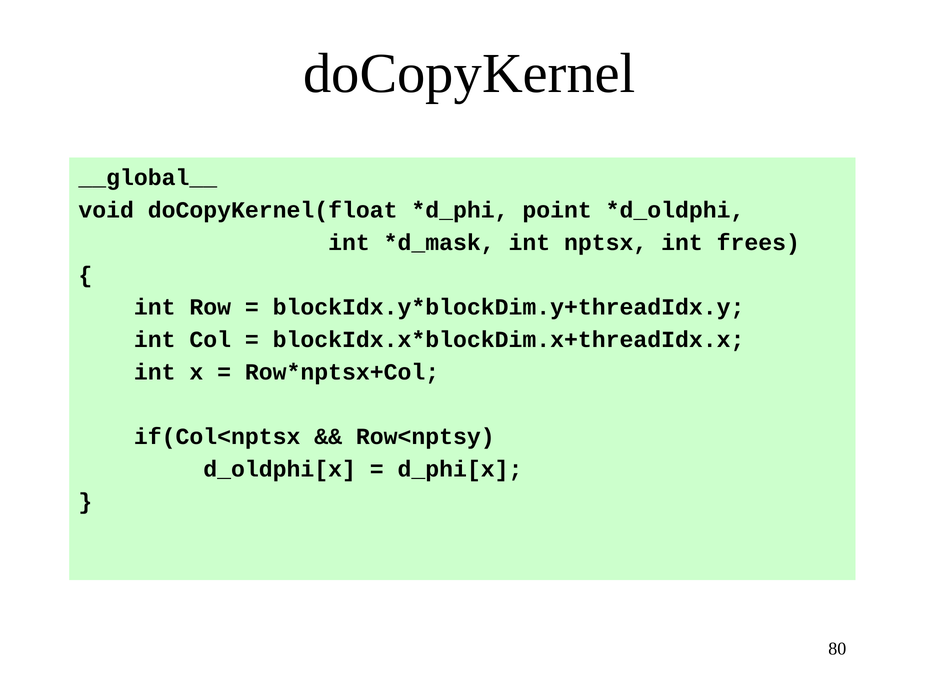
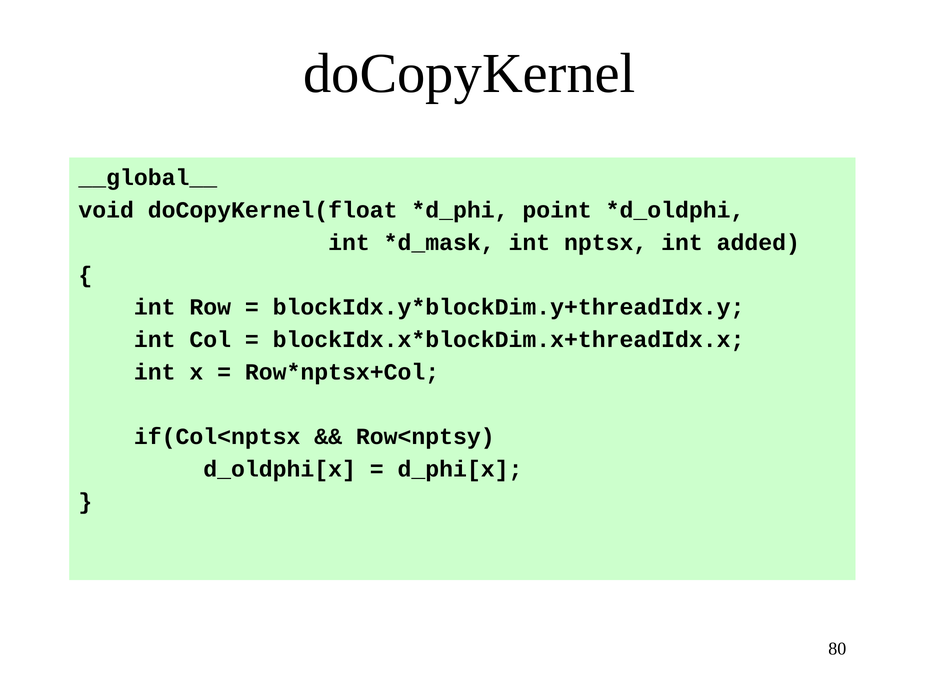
frees: frees -> added (758, 242)
